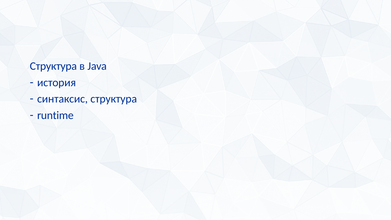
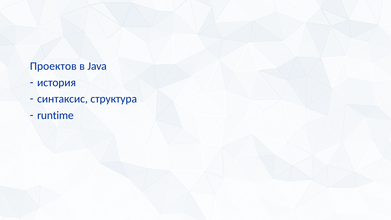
Структура: Структура -> Проектов (53, 66)
